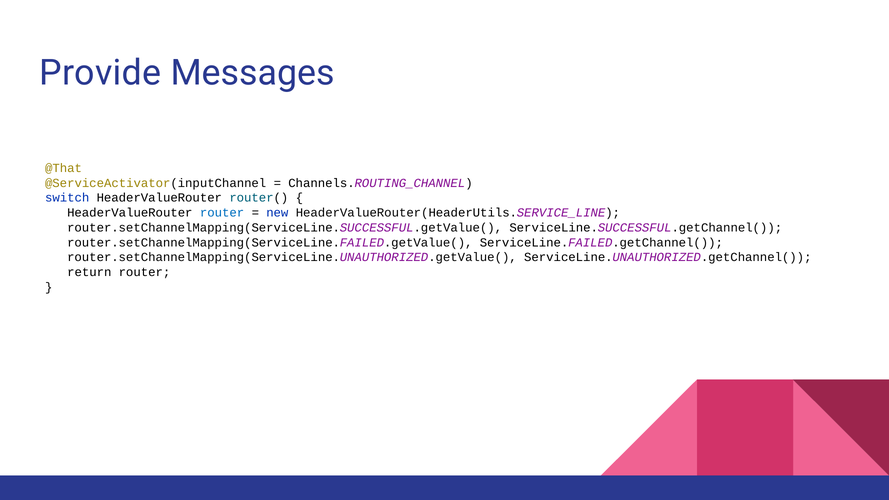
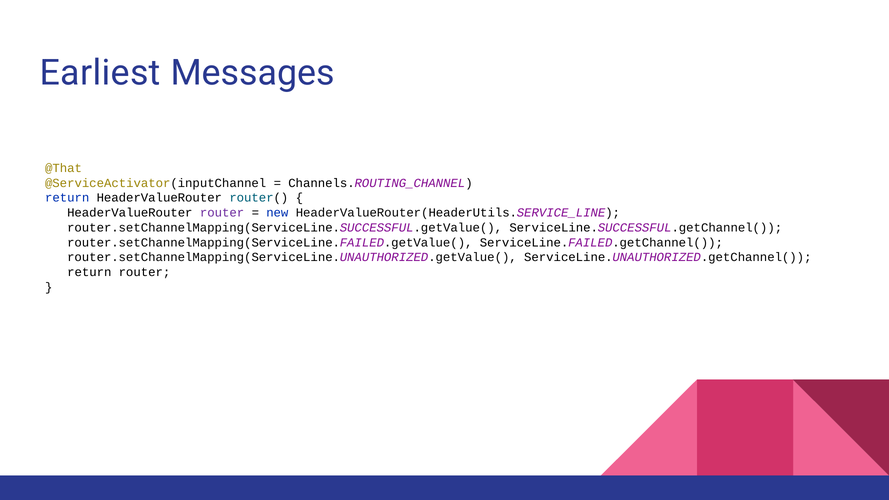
Provide: Provide -> Earliest (100, 73)
switch: switch -> return (67, 198)
router colour: blue -> purple (222, 213)
